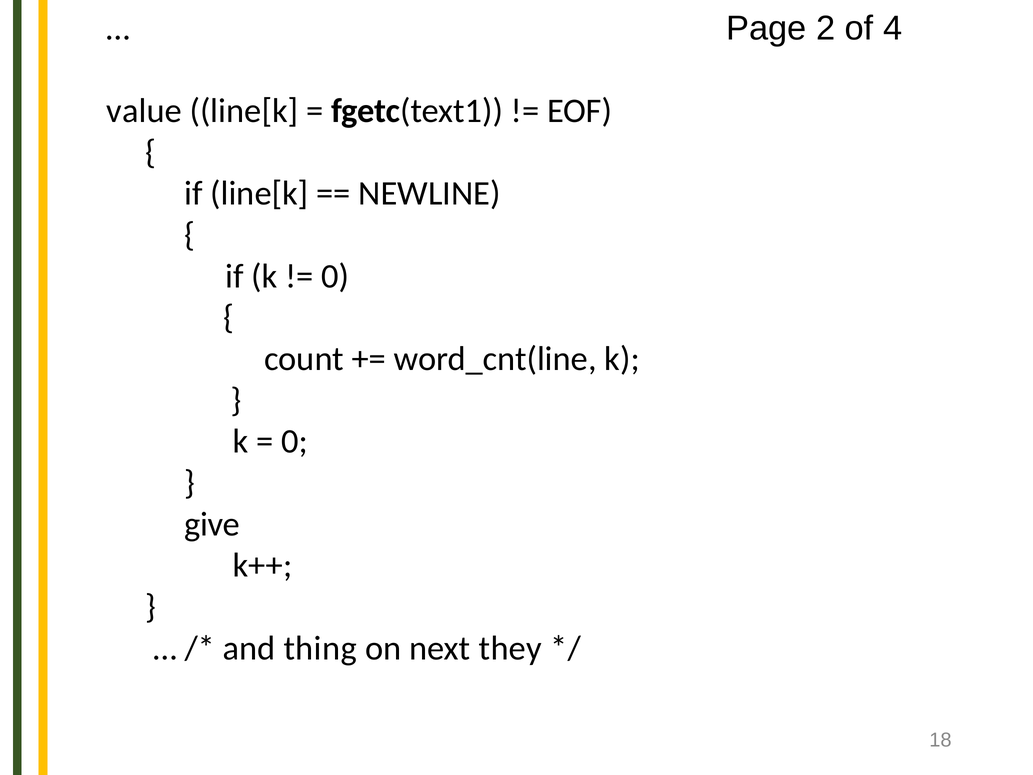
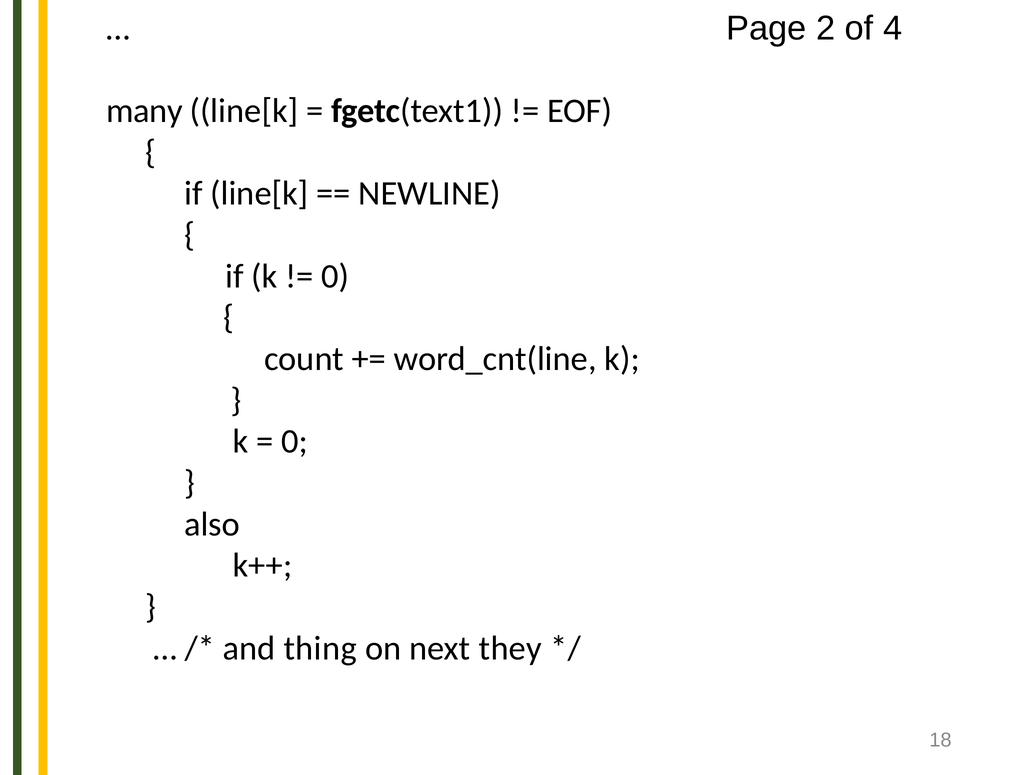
value: value -> many (144, 111)
give: give -> also (212, 524)
